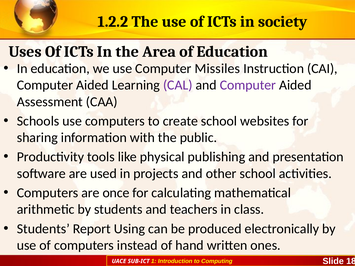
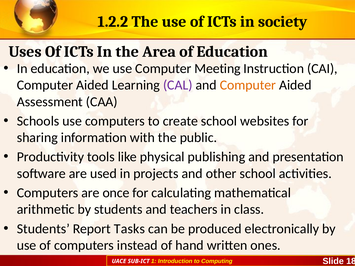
Missiles: Missiles -> Meeting (218, 69)
Computer colour: purple -> orange (248, 85)
Using: Using -> Tasks (129, 229)
